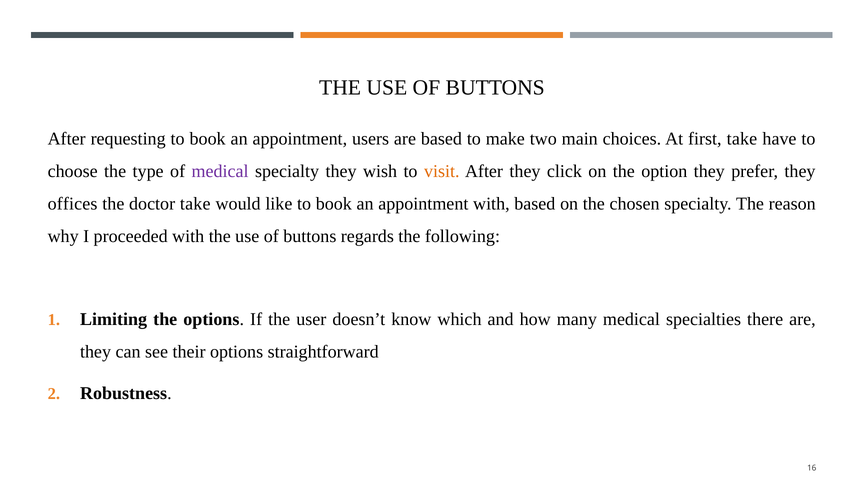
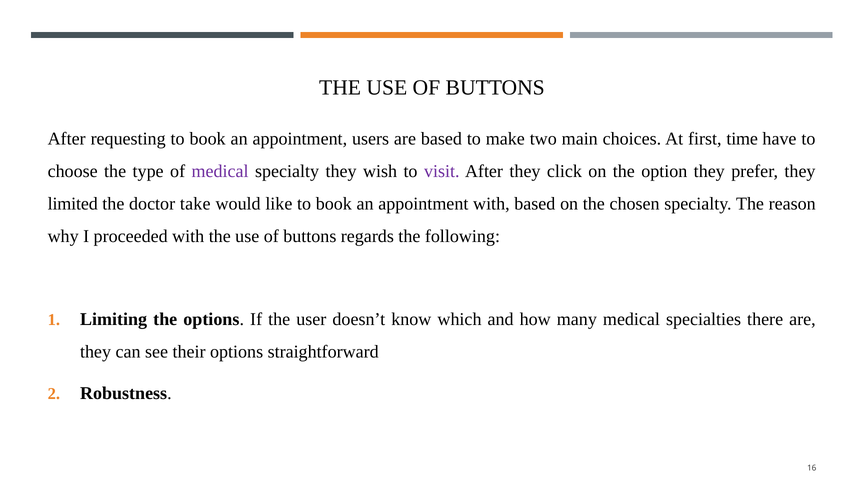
first take: take -> time (742, 139)
visit colour: orange -> purple (442, 171)
offices: offices -> limited (73, 204)
